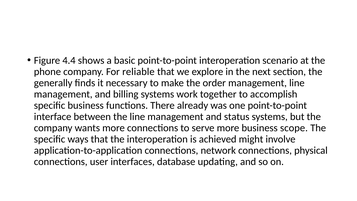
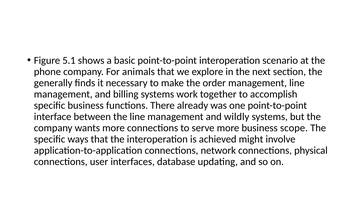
4.4: 4.4 -> 5.1 (69, 60)
reliable: reliable -> animals (138, 72)
status: status -> wildly (237, 117)
